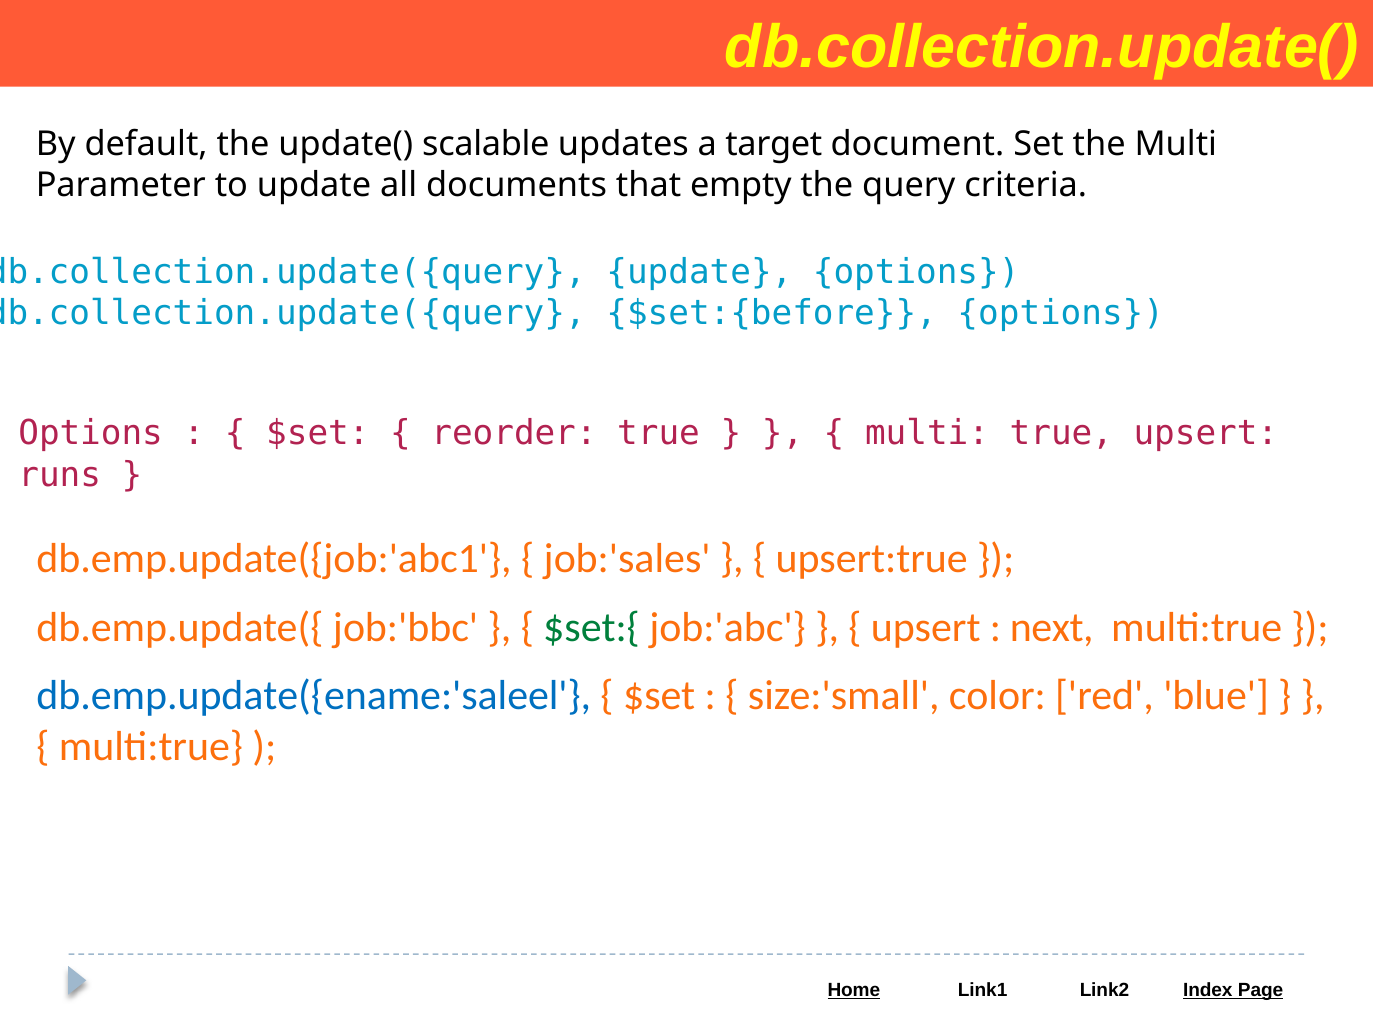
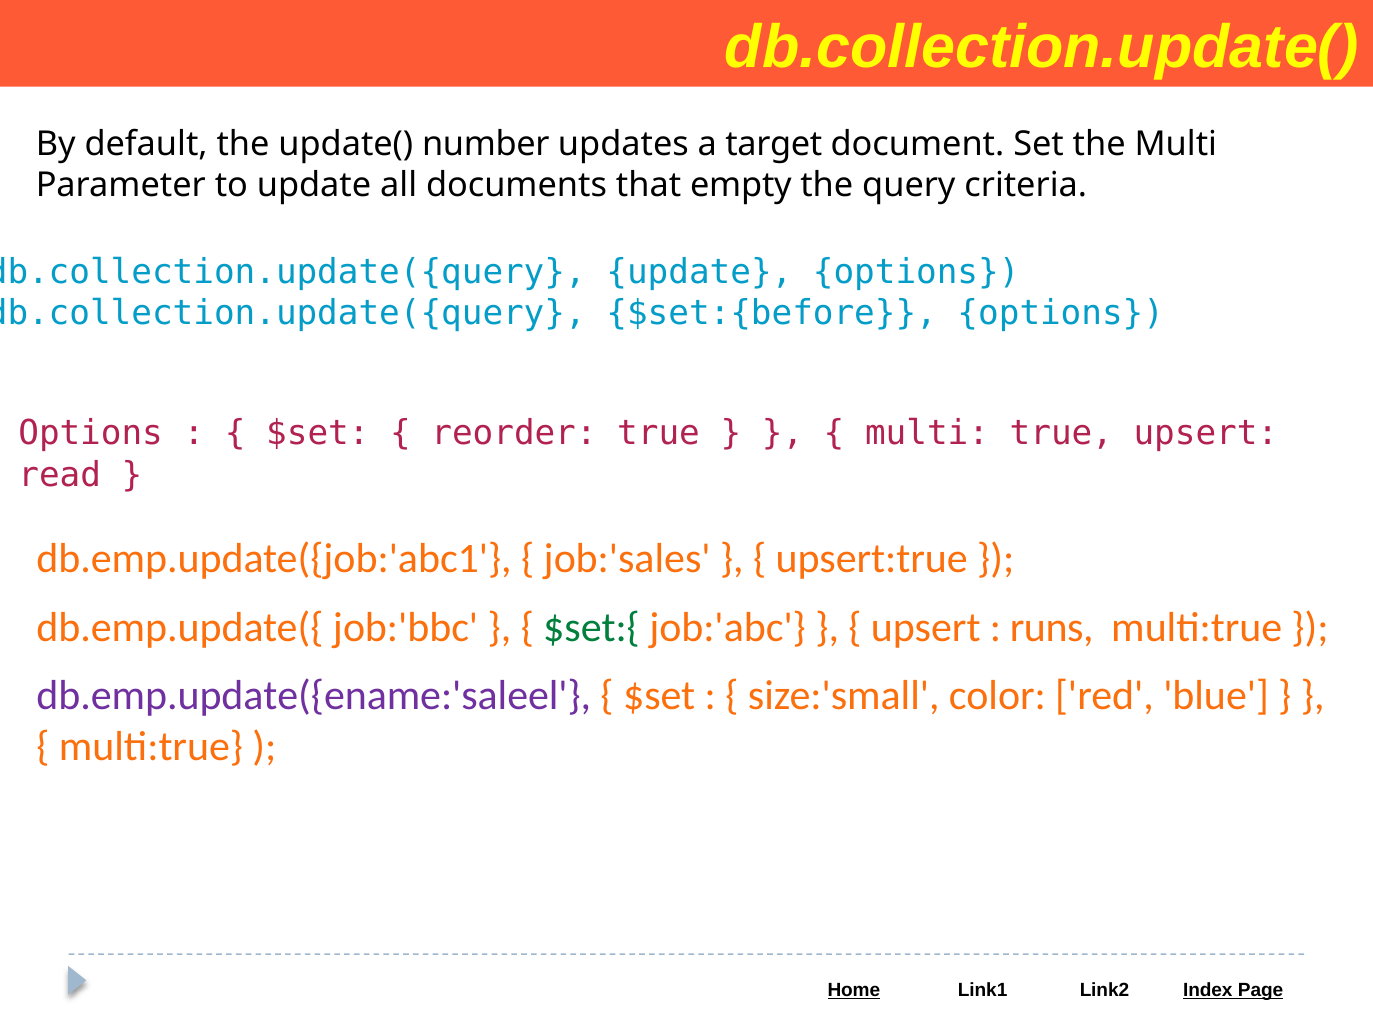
scalable: scalable -> number (486, 144)
runs: runs -> read (60, 475)
next: next -> runs (1052, 627)
db.emp.update({ename:'saleel colour: blue -> purple (314, 696)
